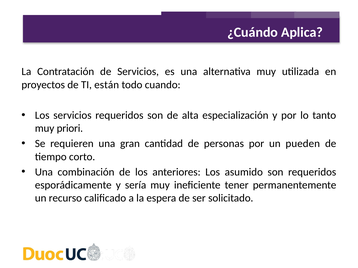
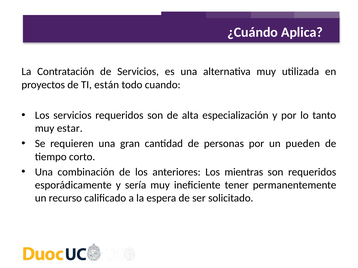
priori: priori -> estar (70, 129)
asumido: asumido -> mientras (244, 172)
